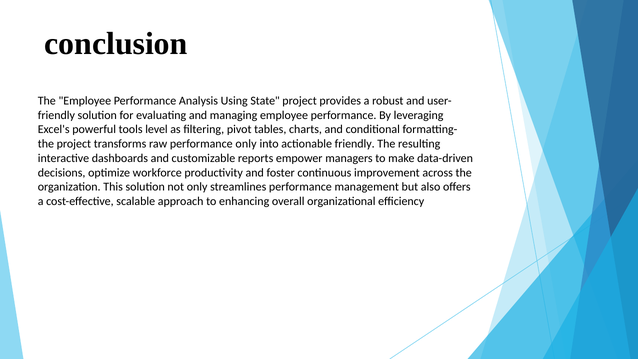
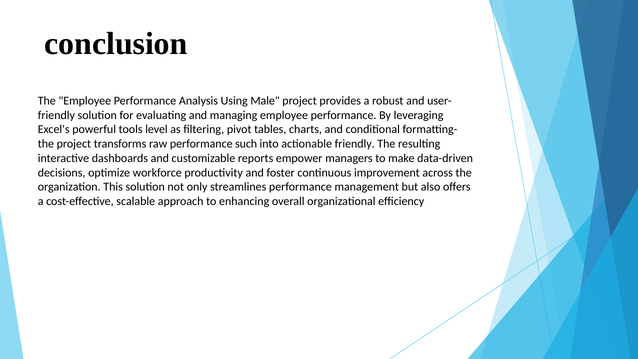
State: State -> Male (265, 101)
performance only: only -> such (246, 144)
